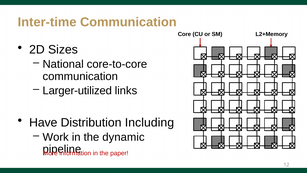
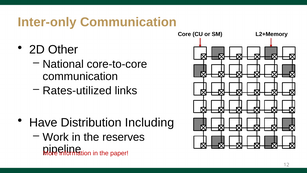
Inter-time: Inter-time -> Inter-only (47, 22)
Sizes: Sizes -> Other (63, 50)
Larger-utilized: Larger-utilized -> Rates-utilized (77, 90)
dynamic: dynamic -> reserves (124, 137)
